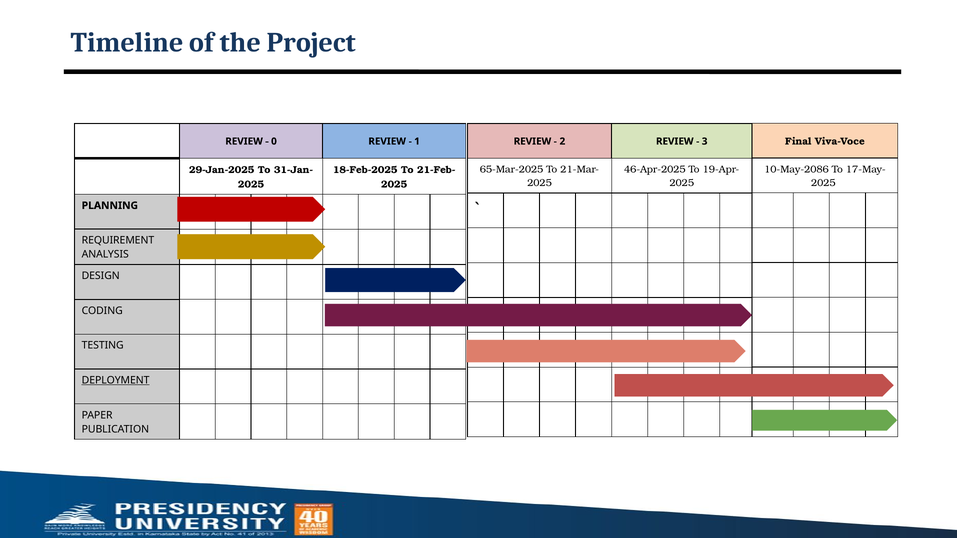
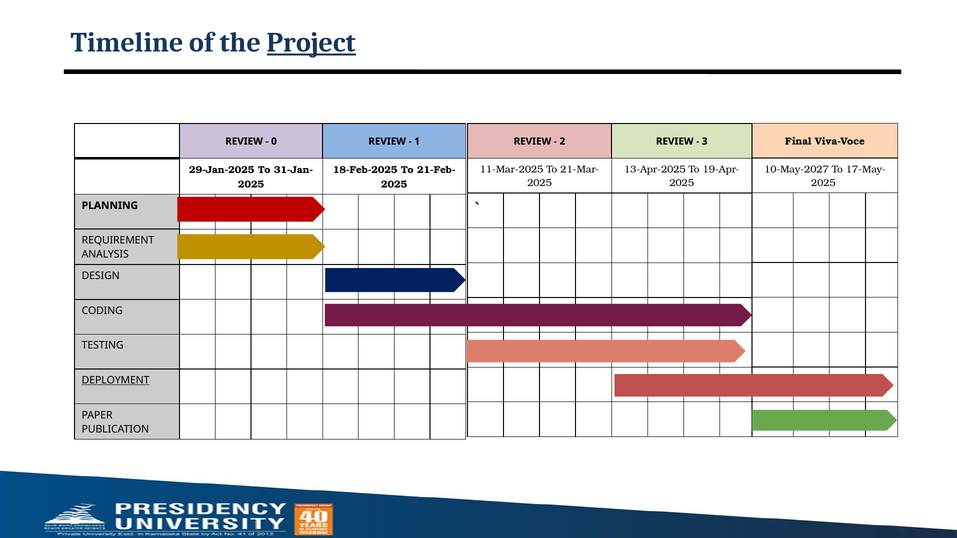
Project underline: none -> present (311, 43)
65-Mar-2025: 65-Mar-2025 -> 11-Mar-2025 (512, 170)
46-Apr-2025: 46-Apr-2025 -> 13-Apr-2025 (655, 170)
10-May-2086: 10-May-2086 -> 10-May-2027 (796, 170)
